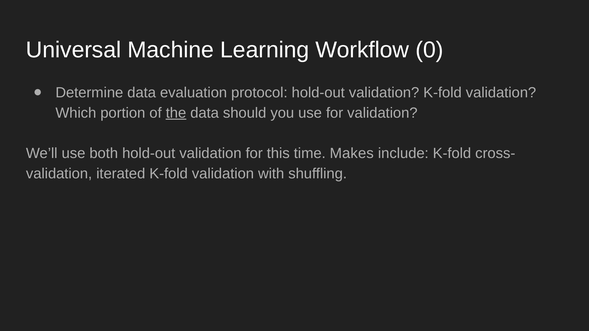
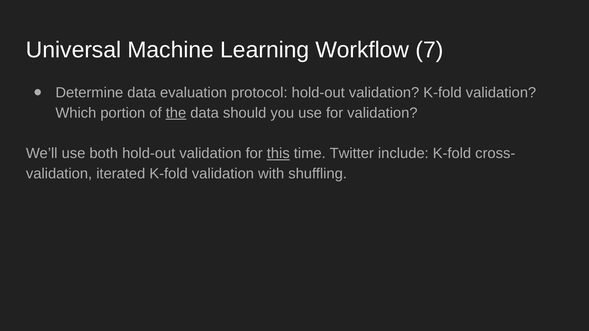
0: 0 -> 7 (429, 50)
this underline: none -> present (278, 154)
Makes: Makes -> Twitter (352, 154)
